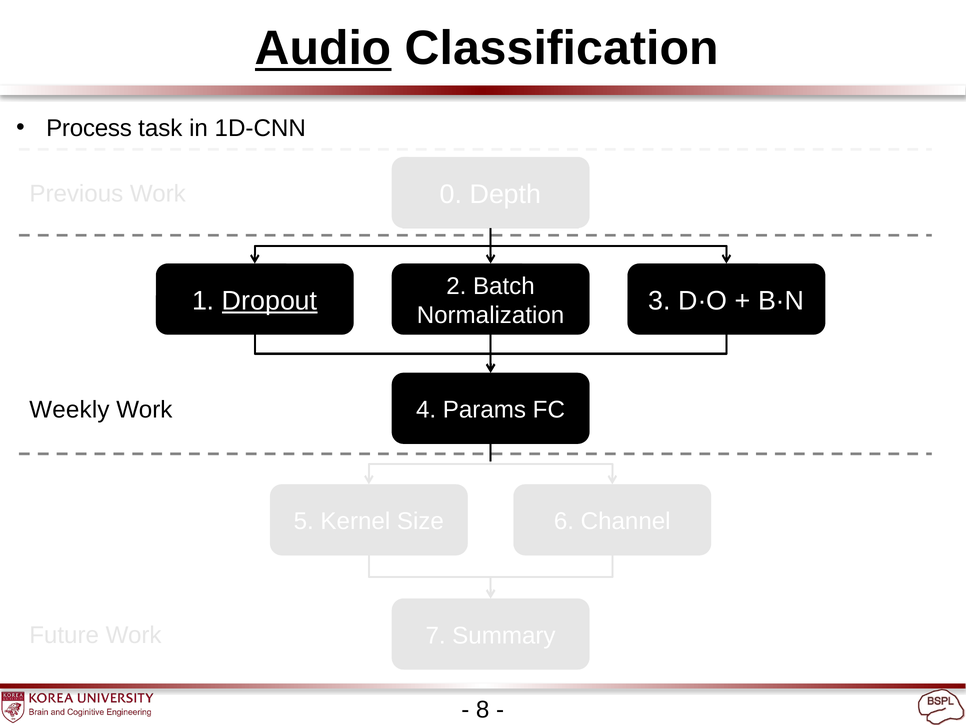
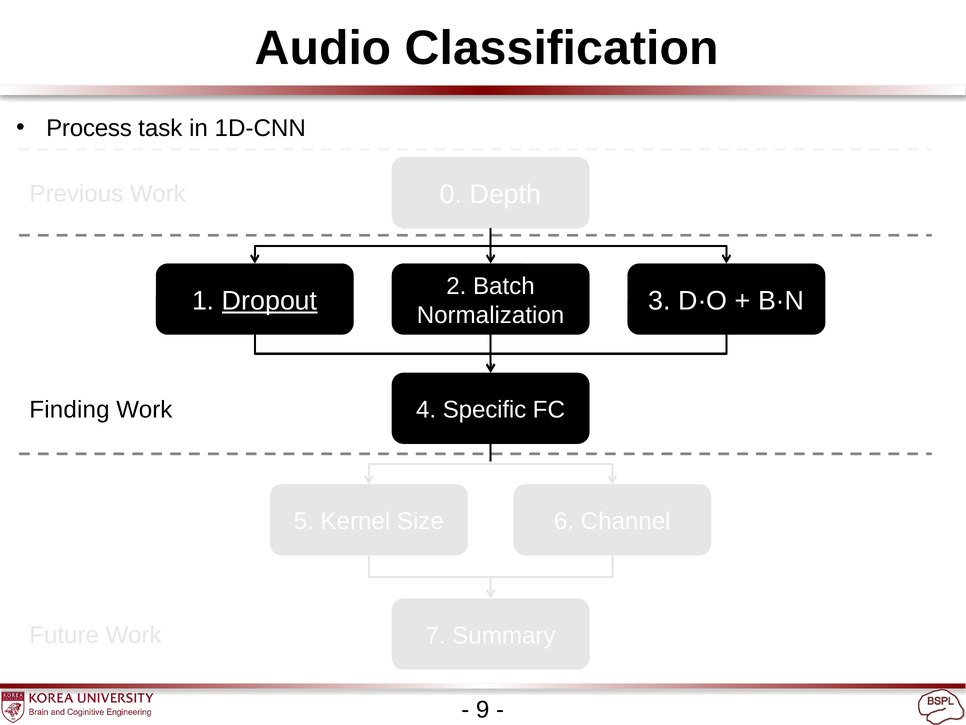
Audio underline: present -> none (323, 48)
Weekly: Weekly -> Finding (69, 409)
Params: Params -> Specific (485, 410)
8: 8 -> 9 (483, 709)
